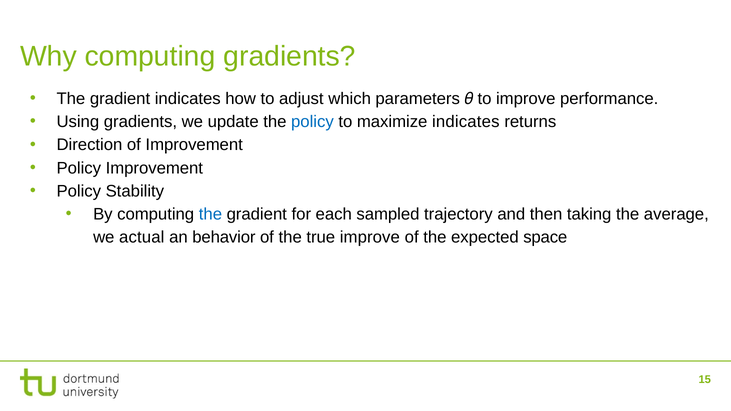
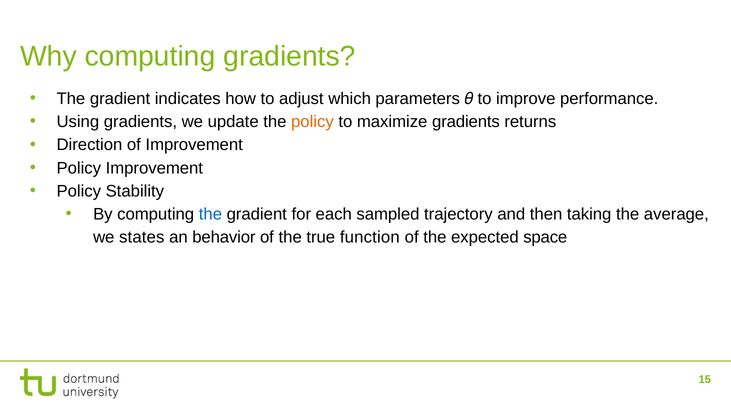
policy colour: blue -> orange (312, 122)
maximize indicates: indicates -> gradients (466, 122)
actual: actual -> states (142, 237)
true improve: improve -> function (370, 237)
